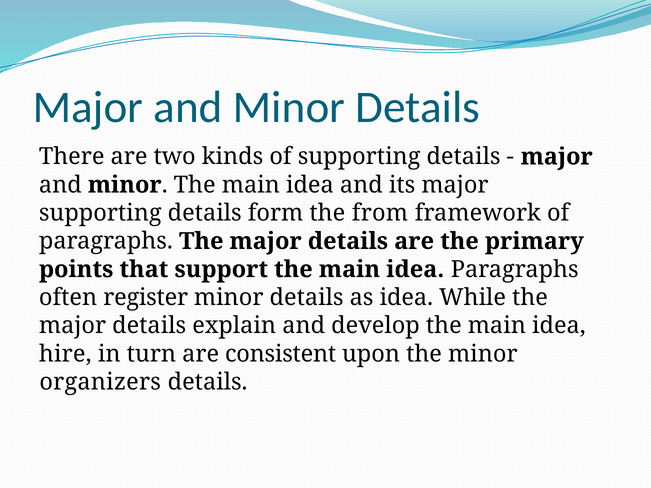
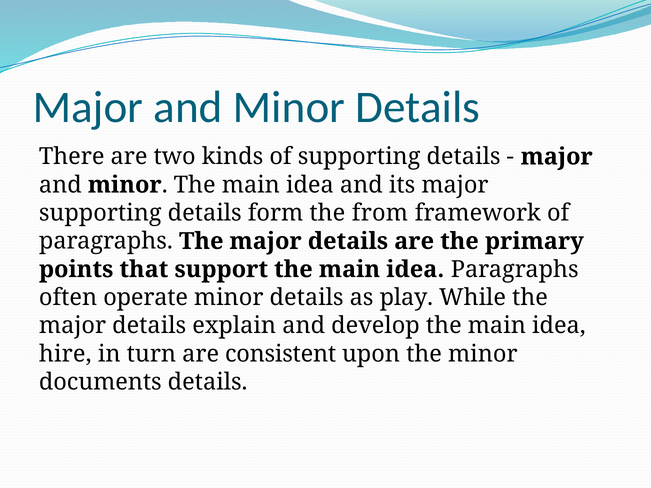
register: register -> operate (146, 298)
as idea: idea -> play (406, 298)
organizers: organizers -> documents (100, 382)
